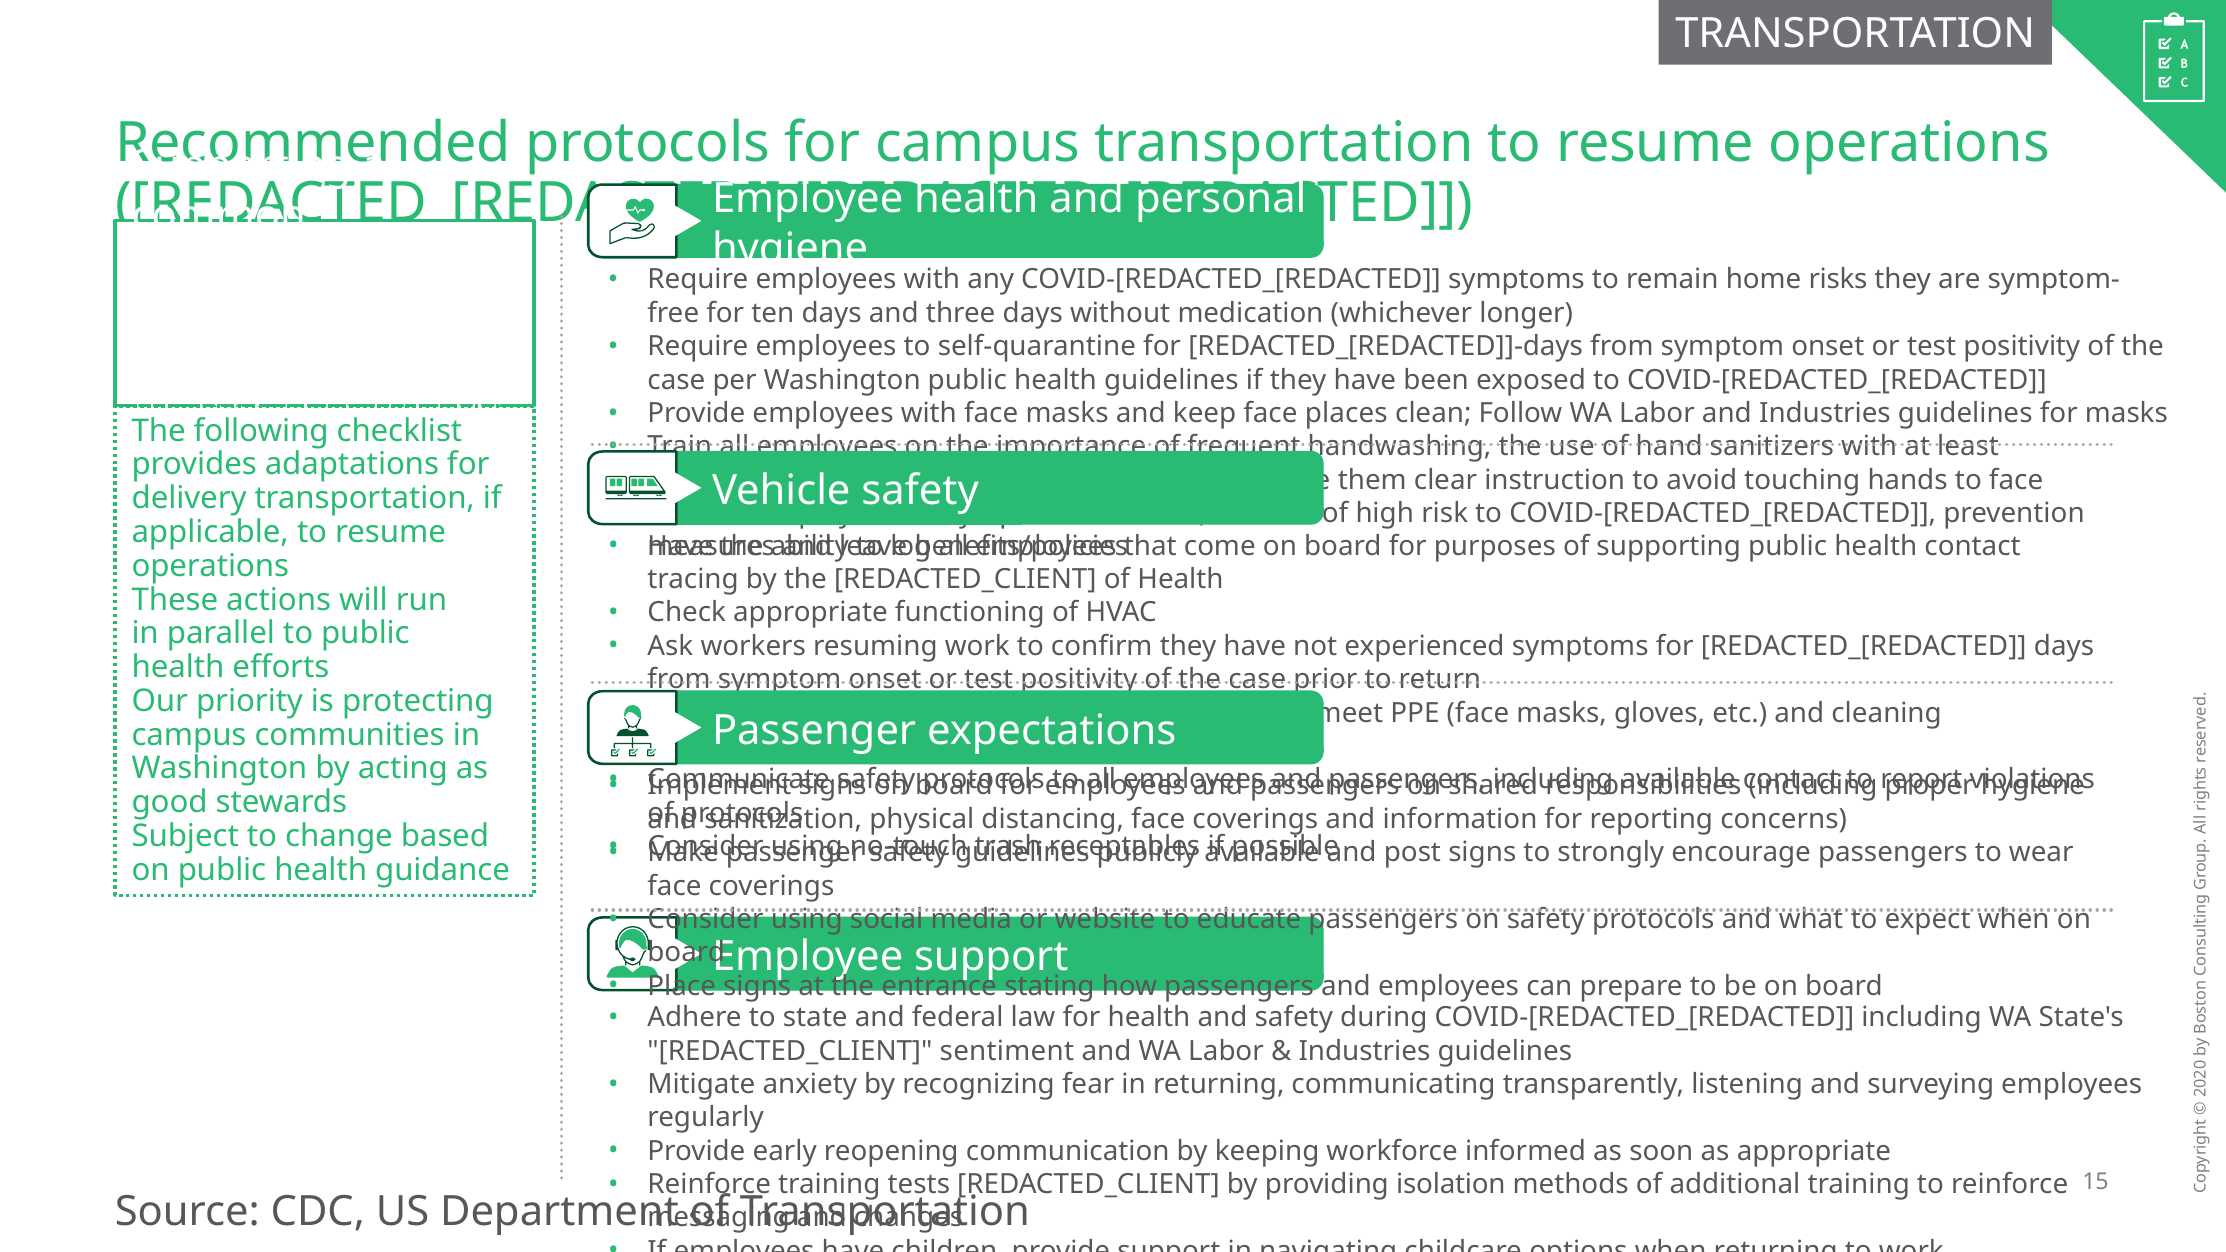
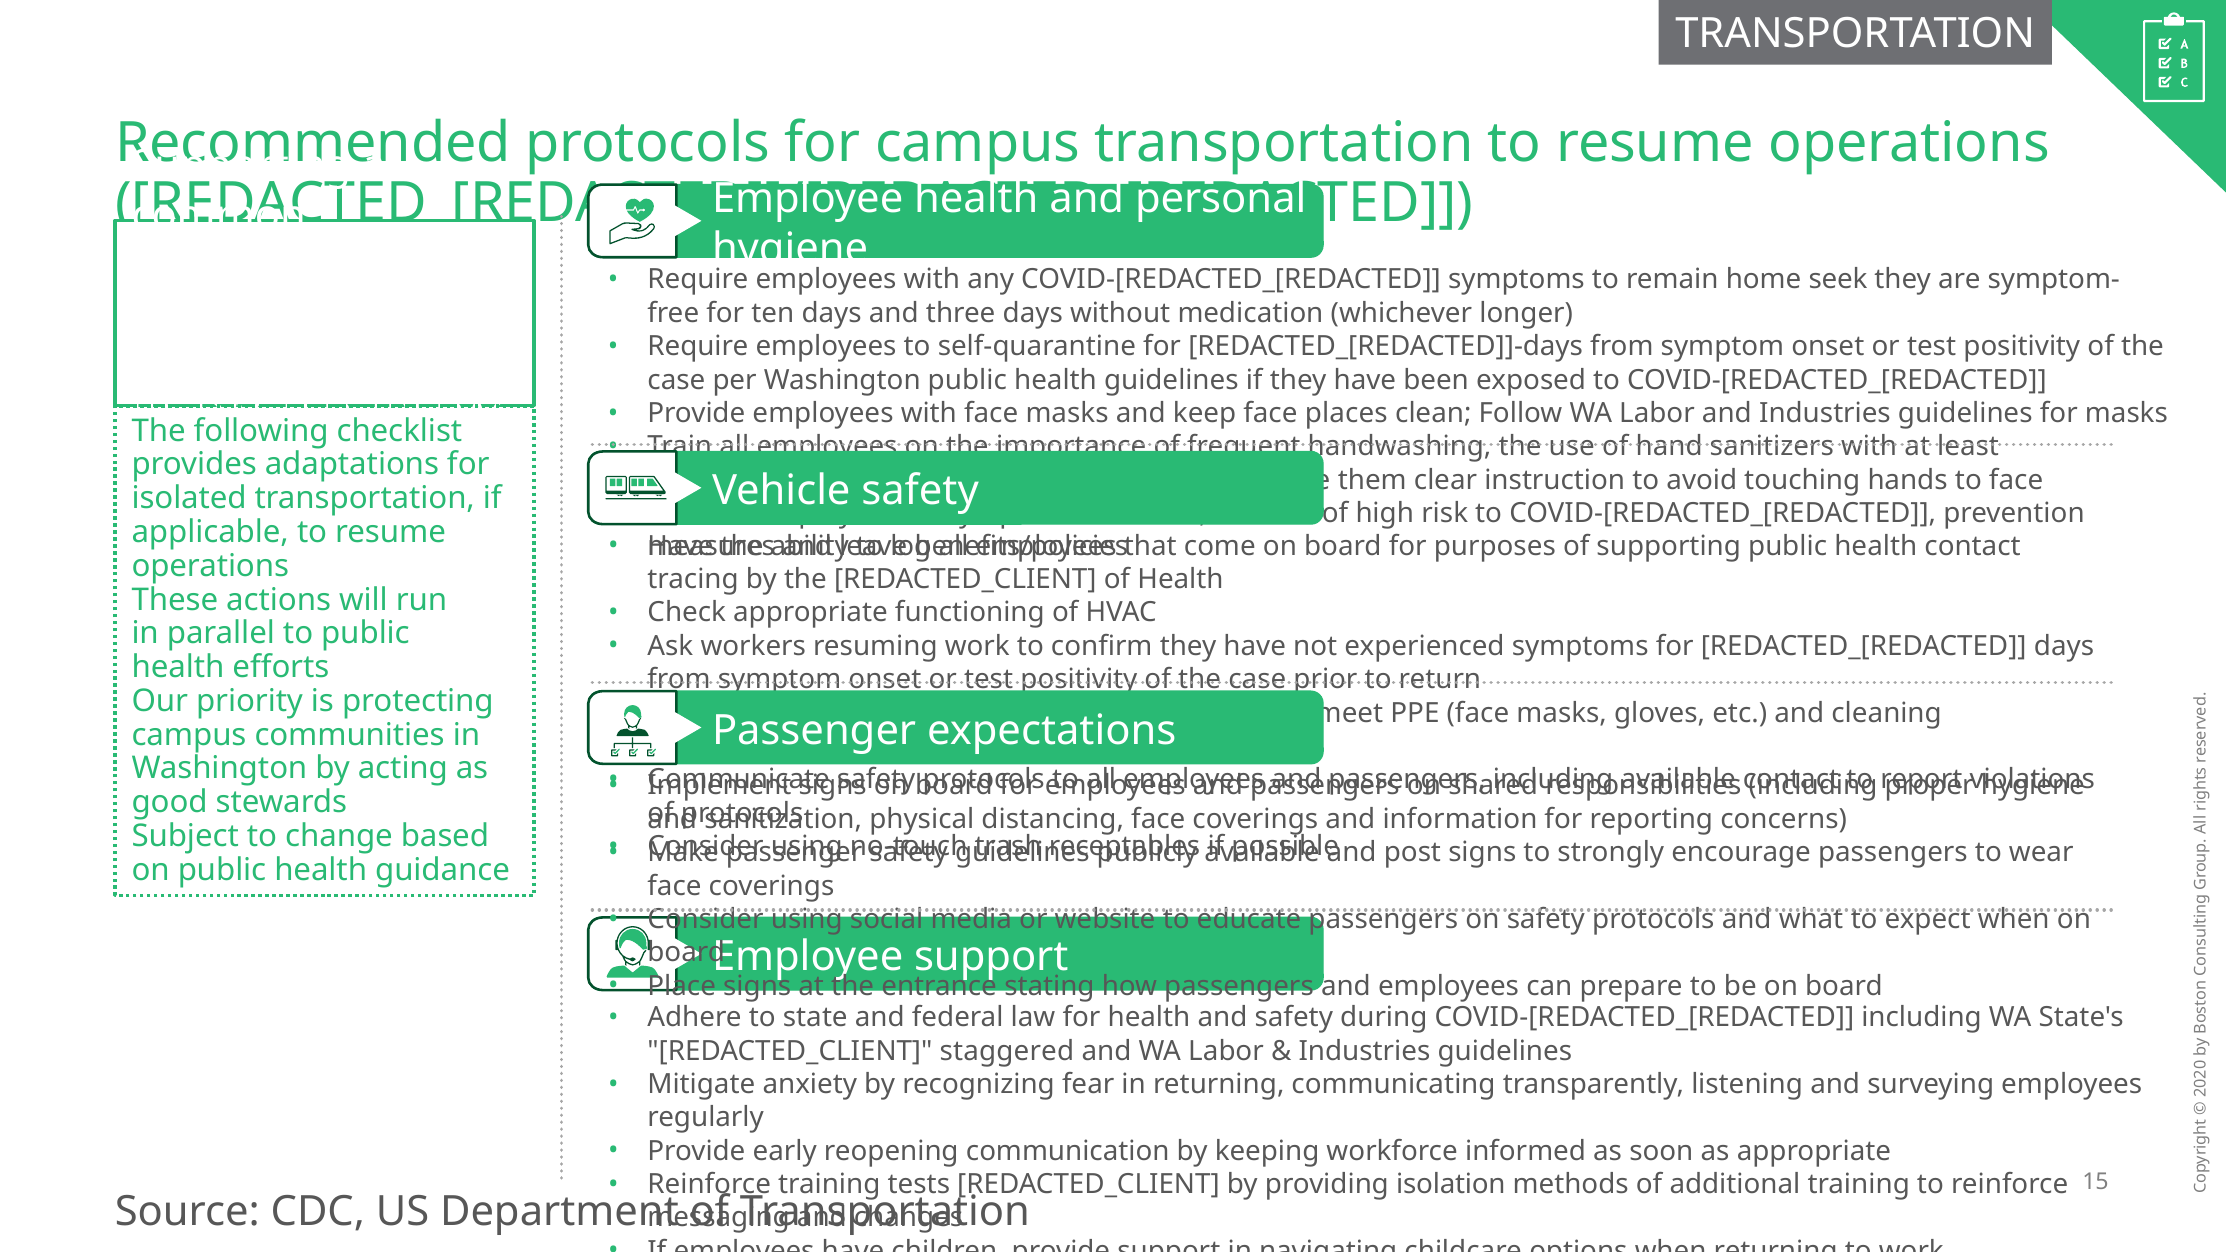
risks: risks -> seek (1838, 280)
delivery: delivery -> isolated (189, 498)
sentiment: sentiment -> staggered (1007, 1051)
